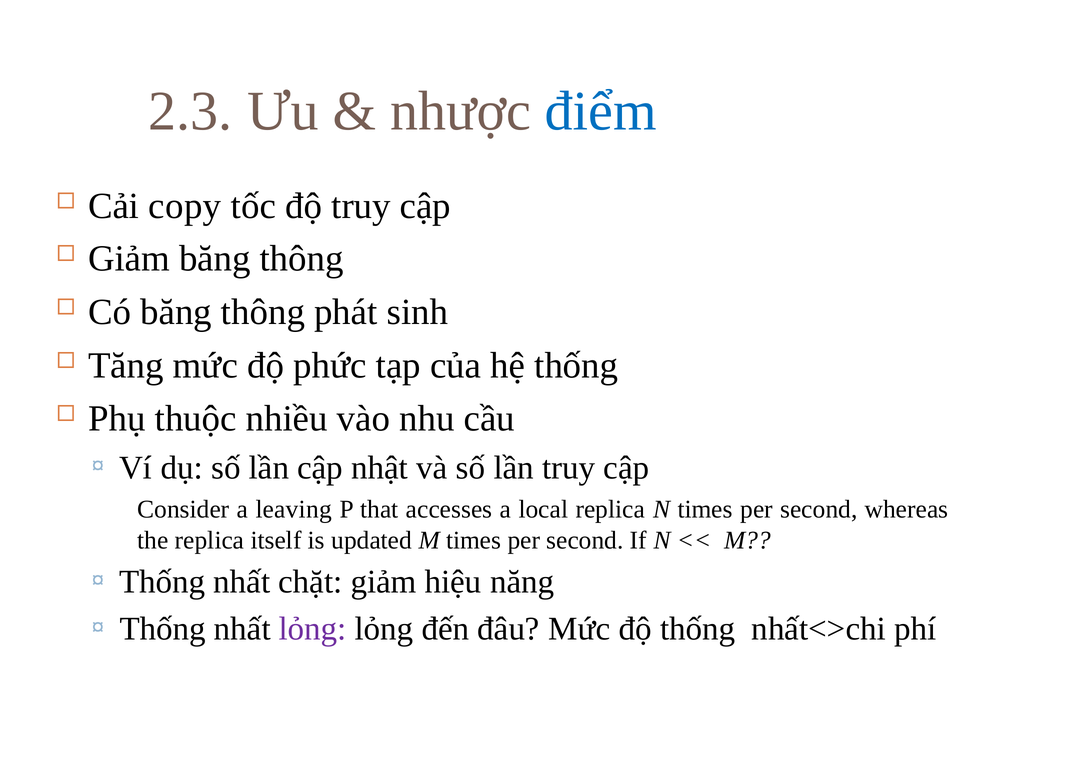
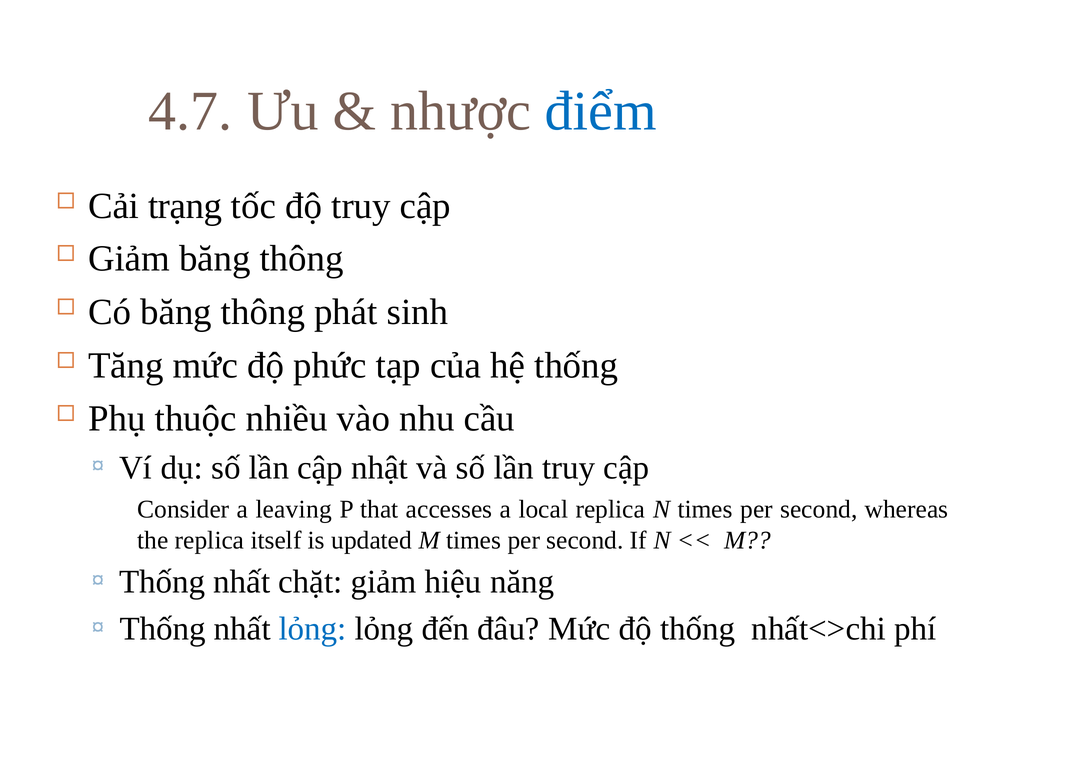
2.3: 2.3 -> 4.7 (190, 111)
copy: copy -> trạng (185, 206)
lỏng colour: purple -> blue (313, 629)
